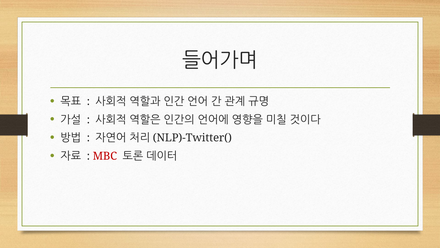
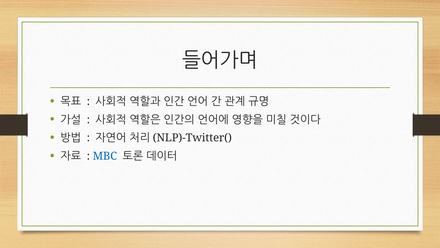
MBC colour: red -> blue (105, 156)
